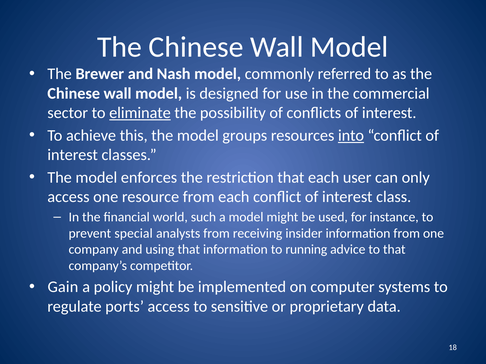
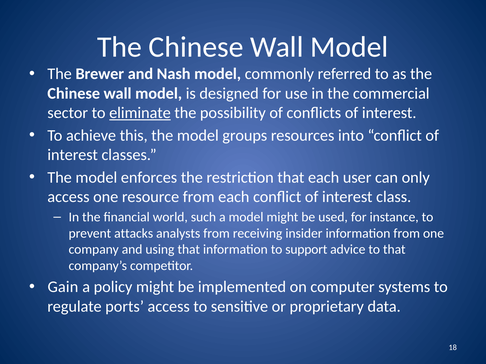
into underline: present -> none (351, 136)
special: special -> attacks (134, 234)
running: running -> support (306, 250)
